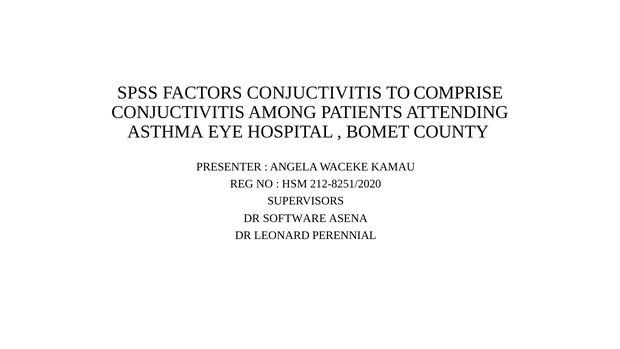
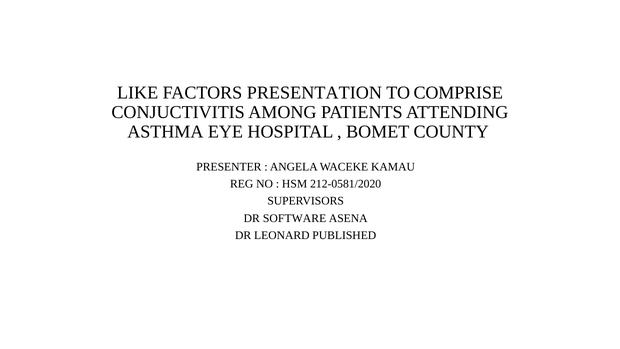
SPSS: SPSS -> LIKE (138, 93)
FACTORS CONJUCTIVITIS: CONJUCTIVITIS -> PRESENTATION (314, 93)
212-8251/2020: 212-8251/2020 -> 212-0581/2020 (346, 184)
PERENNIAL: PERENNIAL -> PUBLISHED (344, 235)
